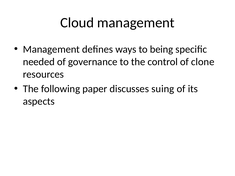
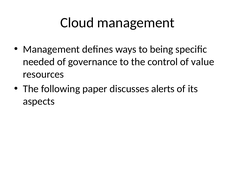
clone: clone -> value (203, 62)
suing: suing -> alerts (163, 89)
